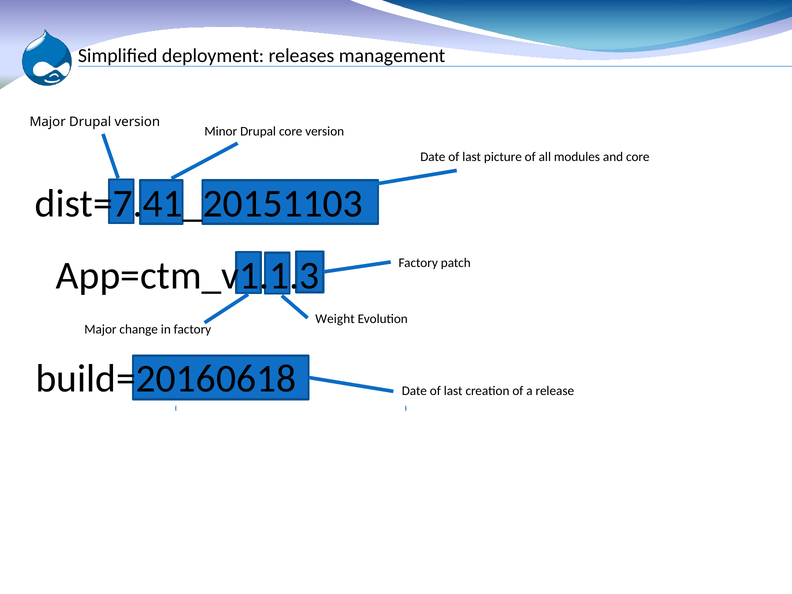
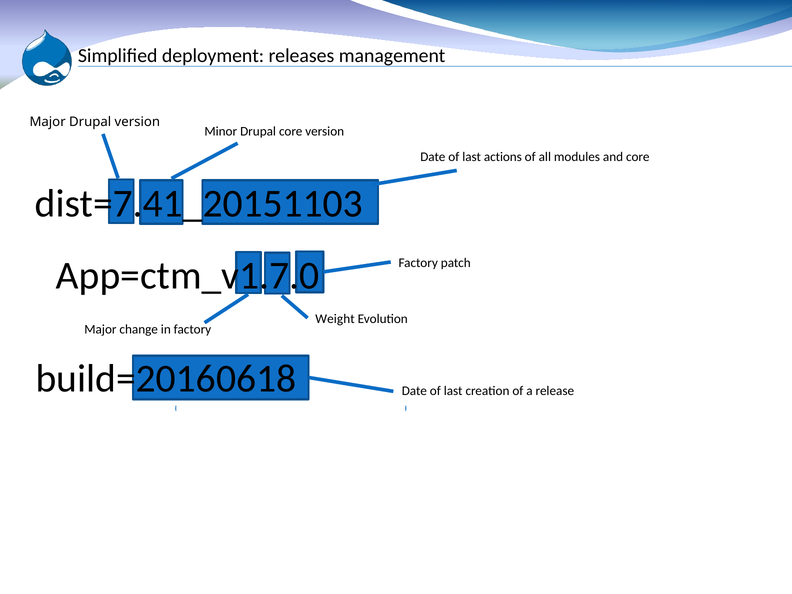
picture: picture -> actions (503, 157)
App=ctm_v1.1.3: App=ctm_v1.1.3 -> App=ctm_v1.7.0 (188, 276)
